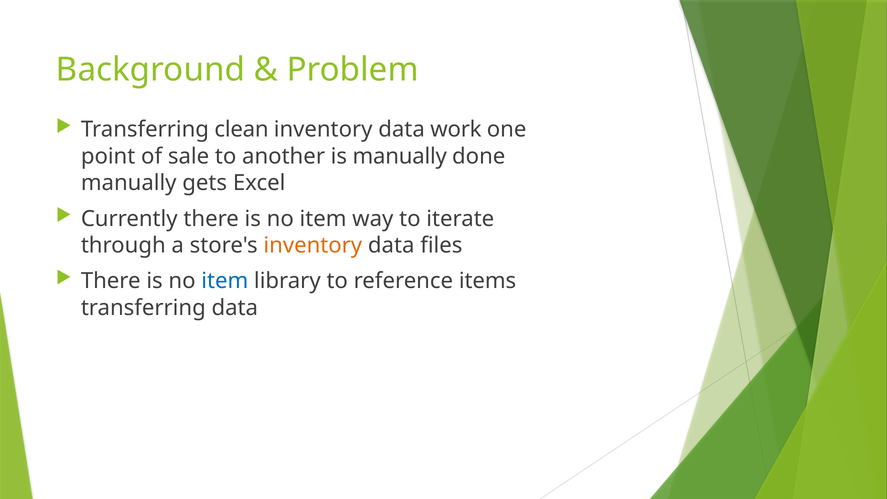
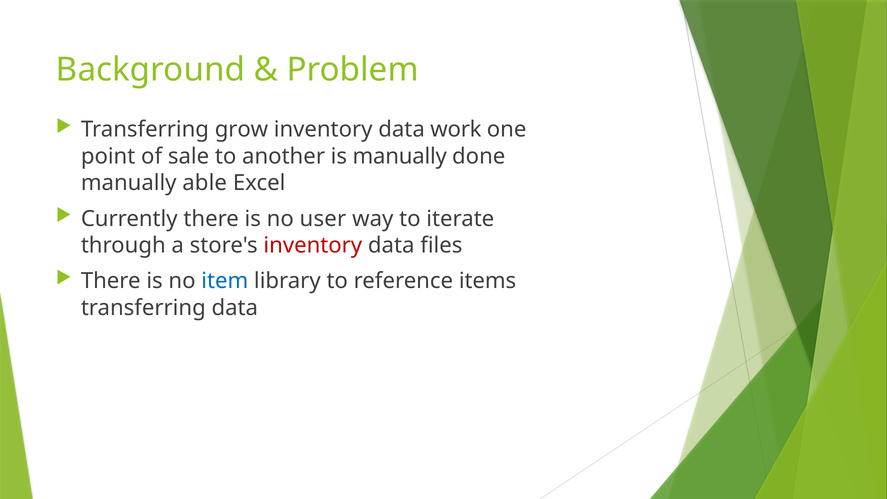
clean: clean -> grow (241, 130)
gets: gets -> able (205, 183)
item: item -> user (323, 219)
inventory colour: orange -> red (313, 245)
